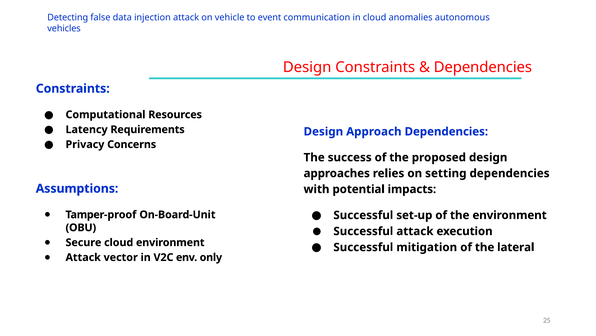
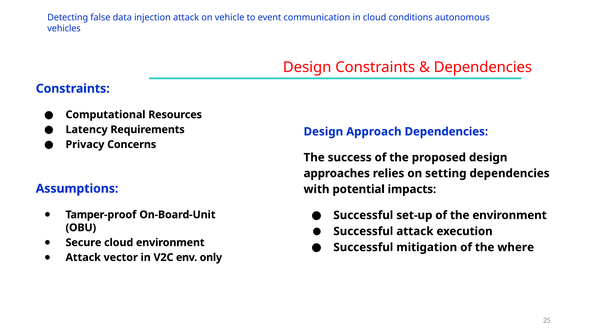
anomalies: anomalies -> conditions (411, 17)
lateral: lateral -> where (516, 247)
